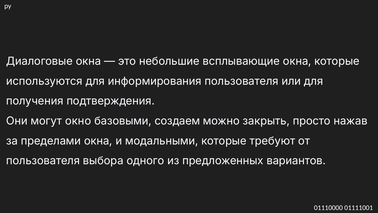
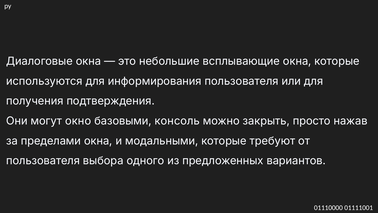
создаем: создаем -> консоль (177, 121)
